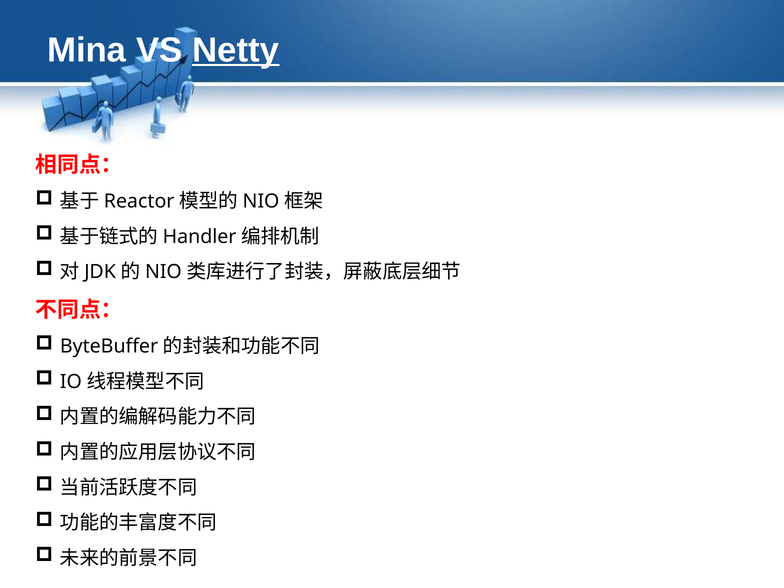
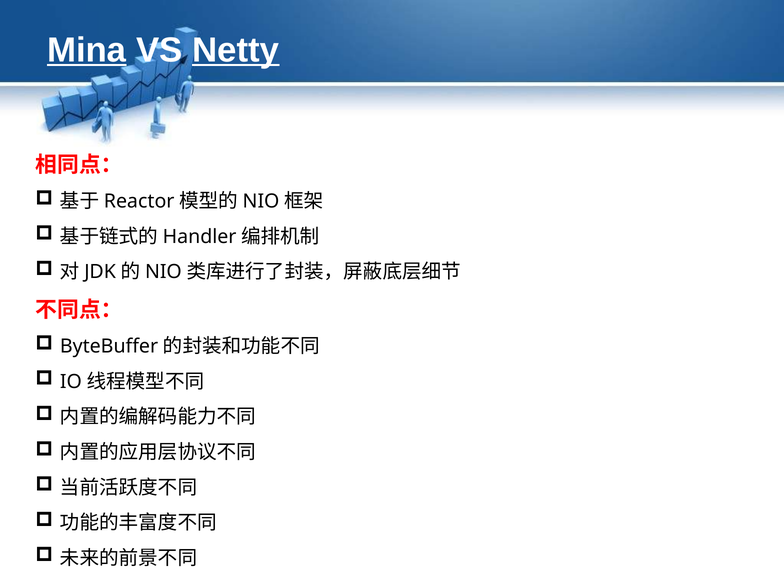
Mina underline: none -> present (87, 50)
